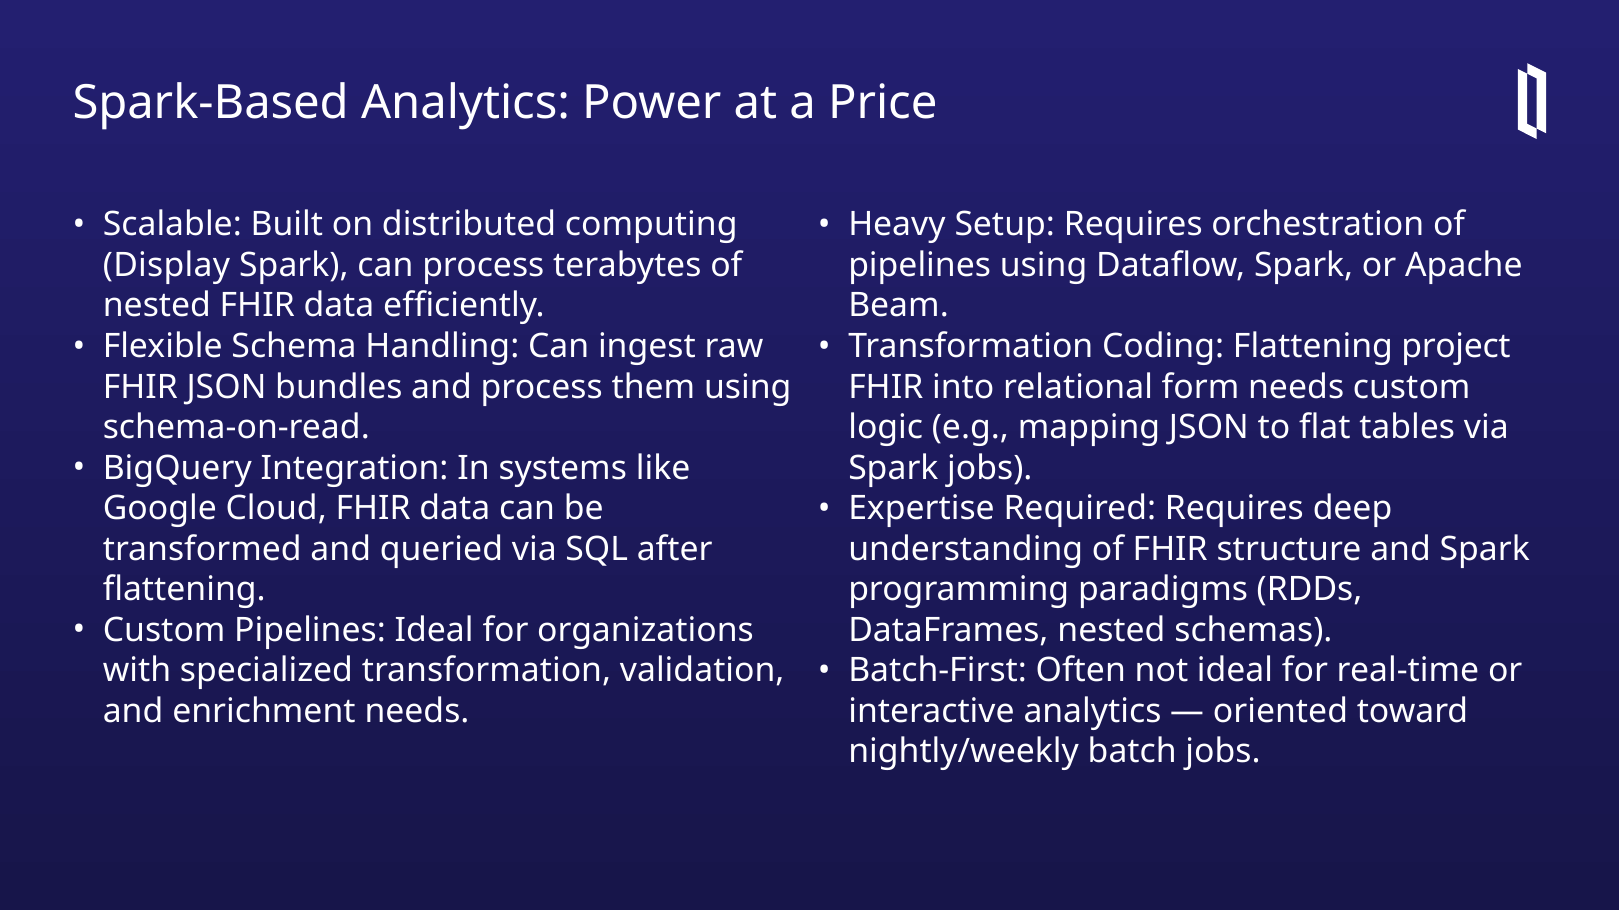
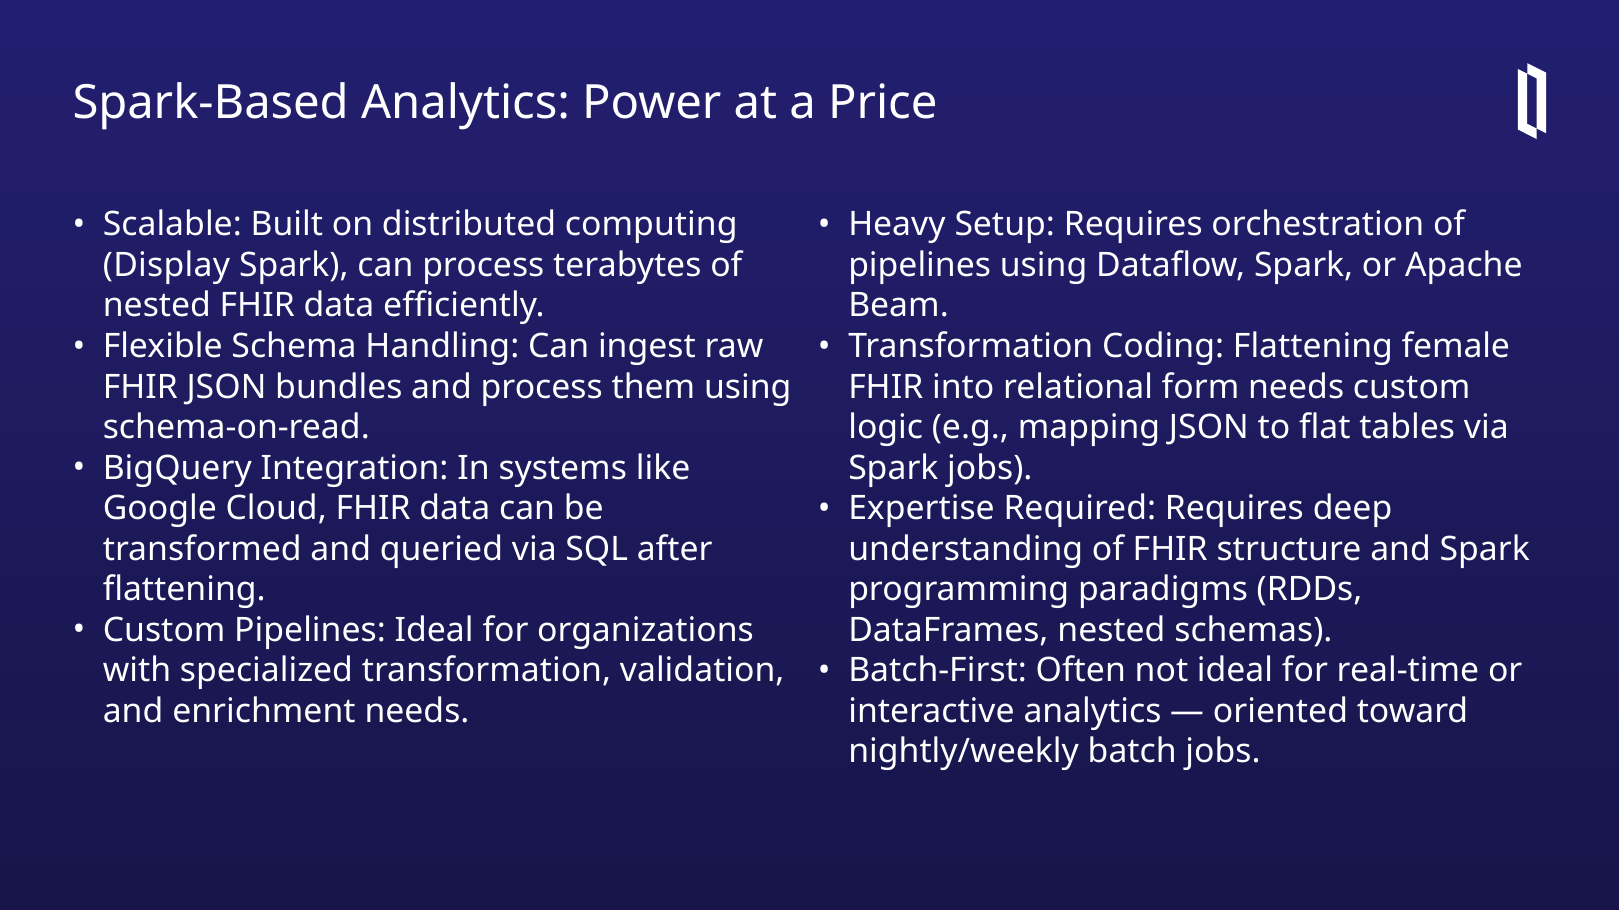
project: project -> female (1456, 347)
